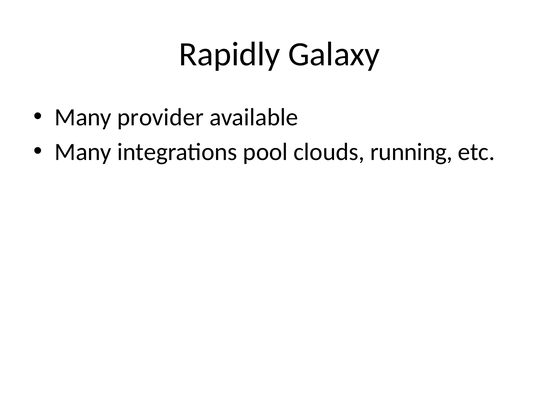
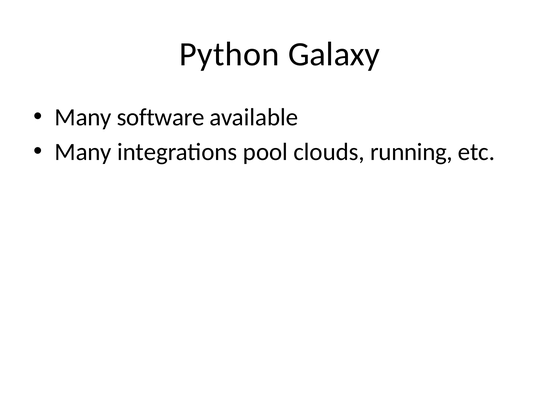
Rapidly: Rapidly -> Python (229, 54)
provider: provider -> software (161, 117)
